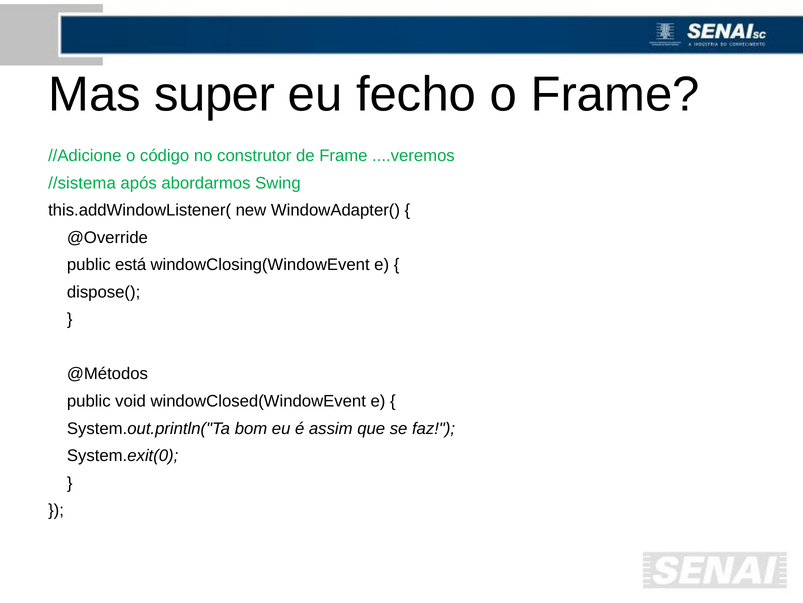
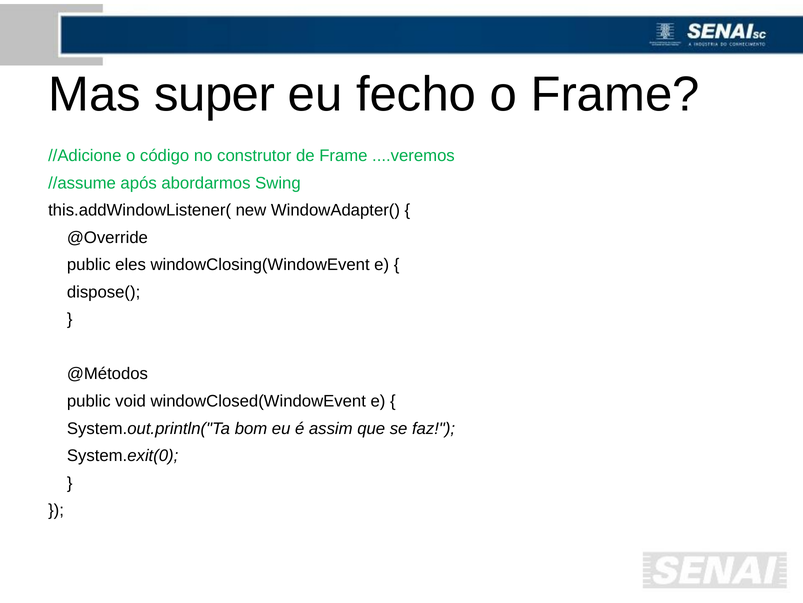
//sistema: //sistema -> //assume (82, 183)
está: está -> eles (131, 265)
